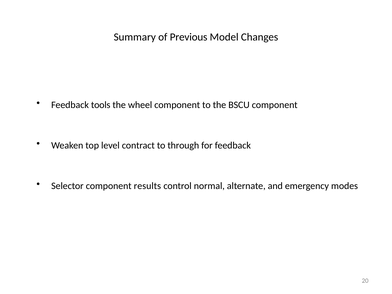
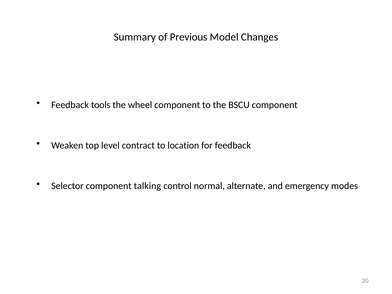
through: through -> location (183, 145)
results: results -> talking (147, 186)
